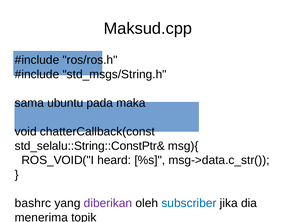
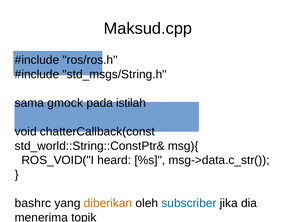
ubuntu: ubuntu -> gmock (65, 103)
maka: maka -> istilah (131, 103)
std_selalu::String::ConstPtr&: std_selalu::String::ConstPtr& -> std_world::String::ConstPtr& (90, 146)
diberikan colour: purple -> orange (108, 203)
